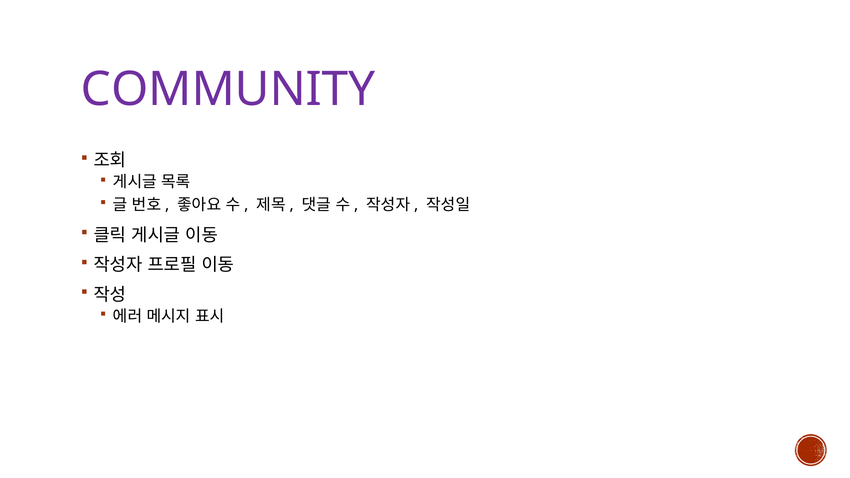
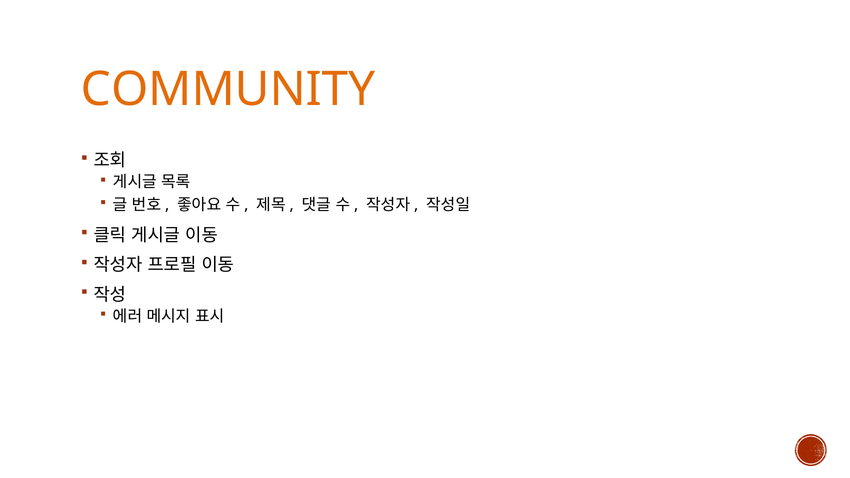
COMMUNITY colour: purple -> orange (228, 90)
